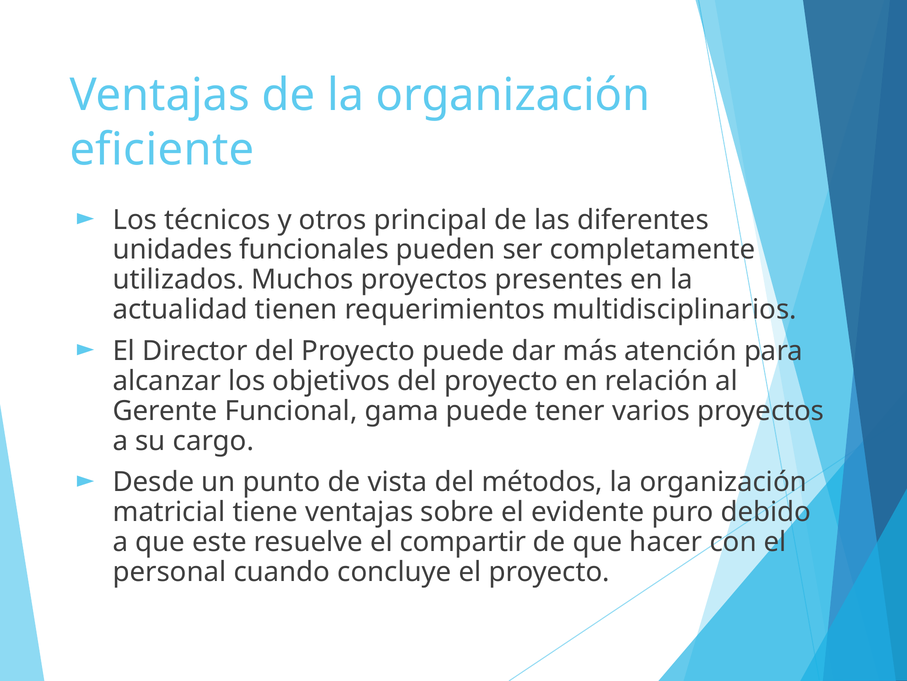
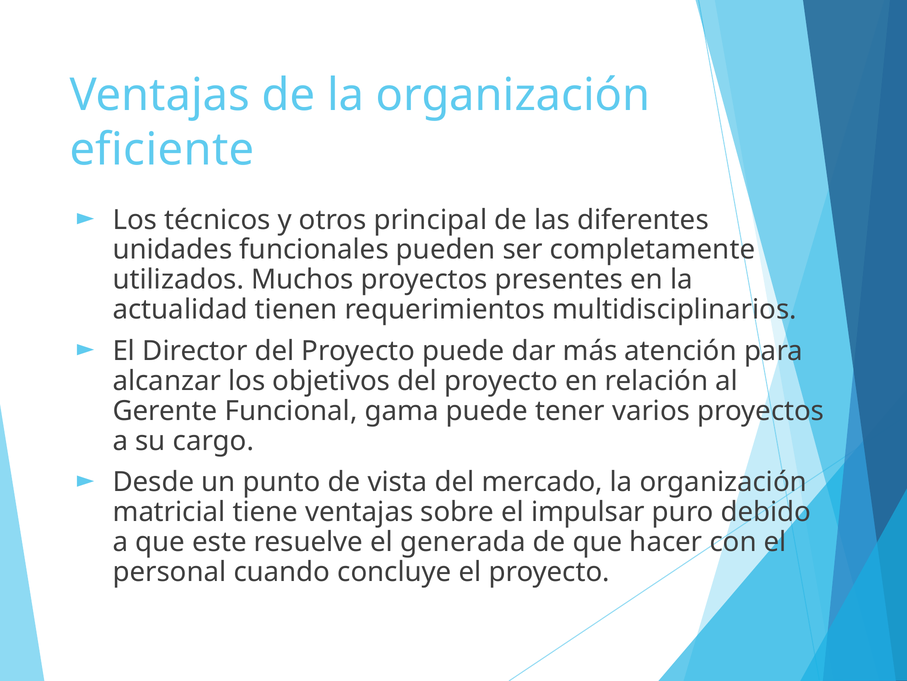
métodos: métodos -> mercado (542, 482)
evidente: evidente -> impulsar (588, 512)
compartir: compartir -> generada (463, 541)
